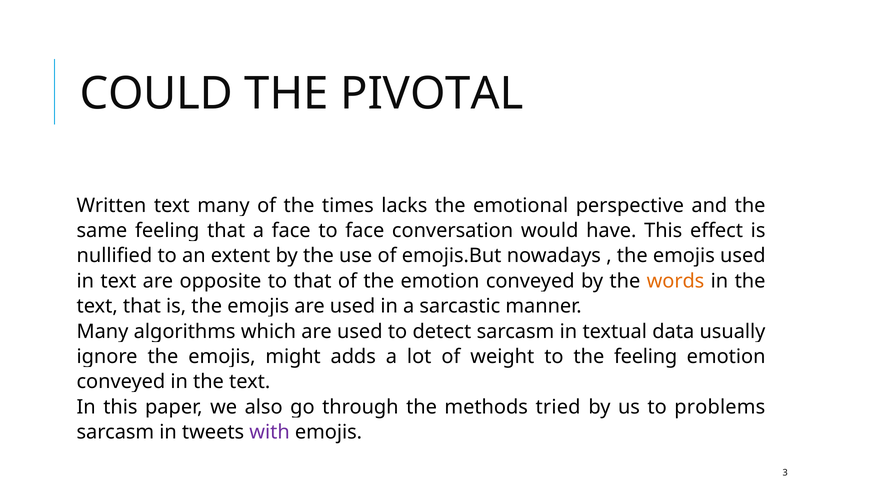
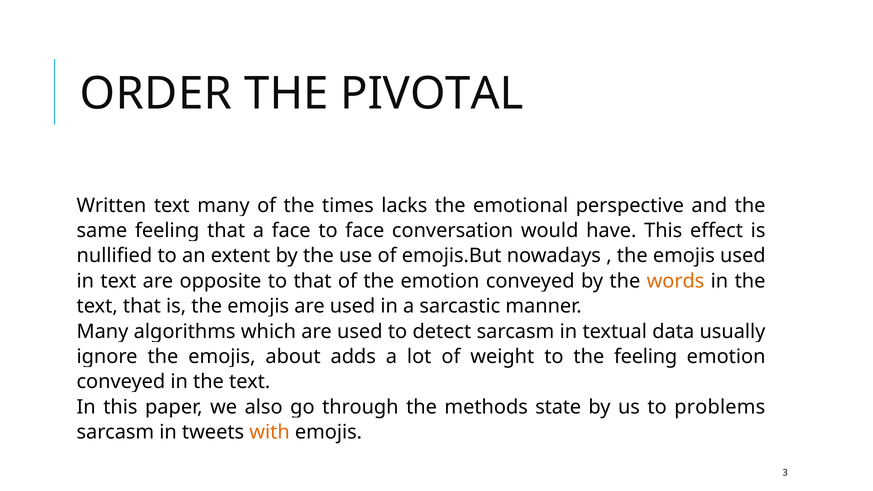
COULD: COULD -> ORDER (156, 94)
might: might -> about (293, 357)
tried: tried -> state (558, 407)
with colour: purple -> orange (270, 432)
